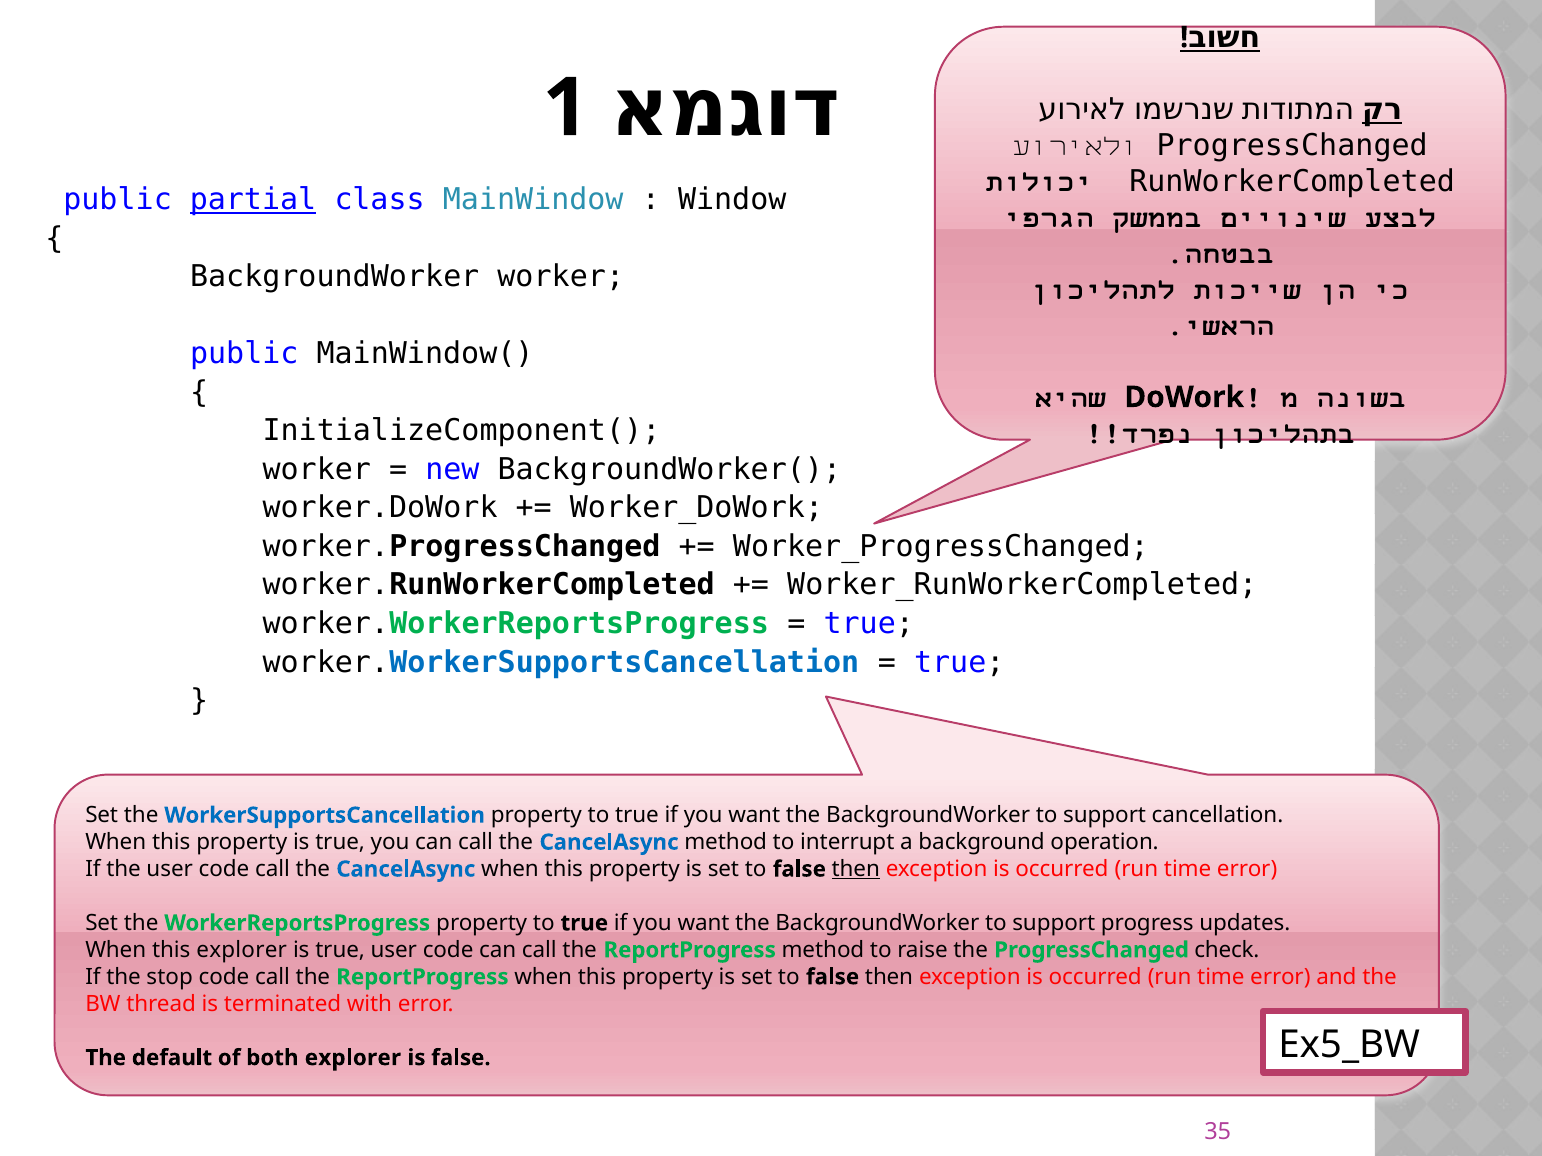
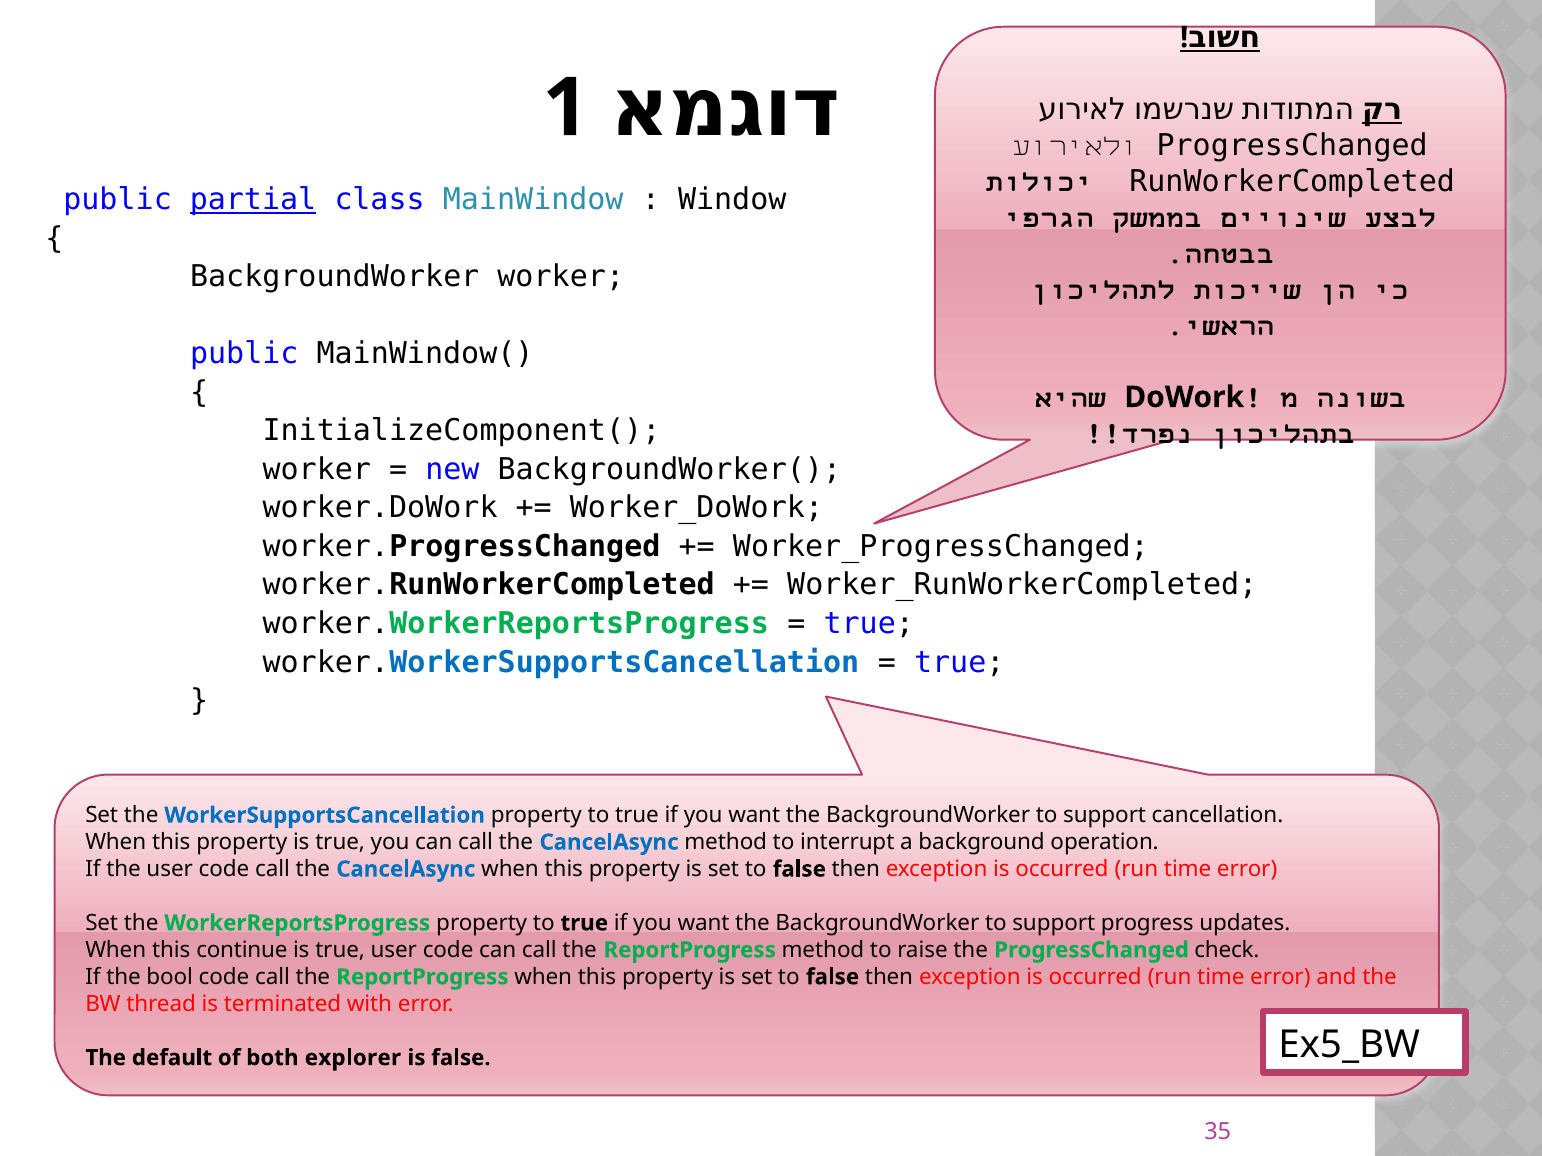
then underline: present -> none (856, 870)
this explorer: explorer -> continue (242, 950)
stop: stop -> bool (170, 977)
